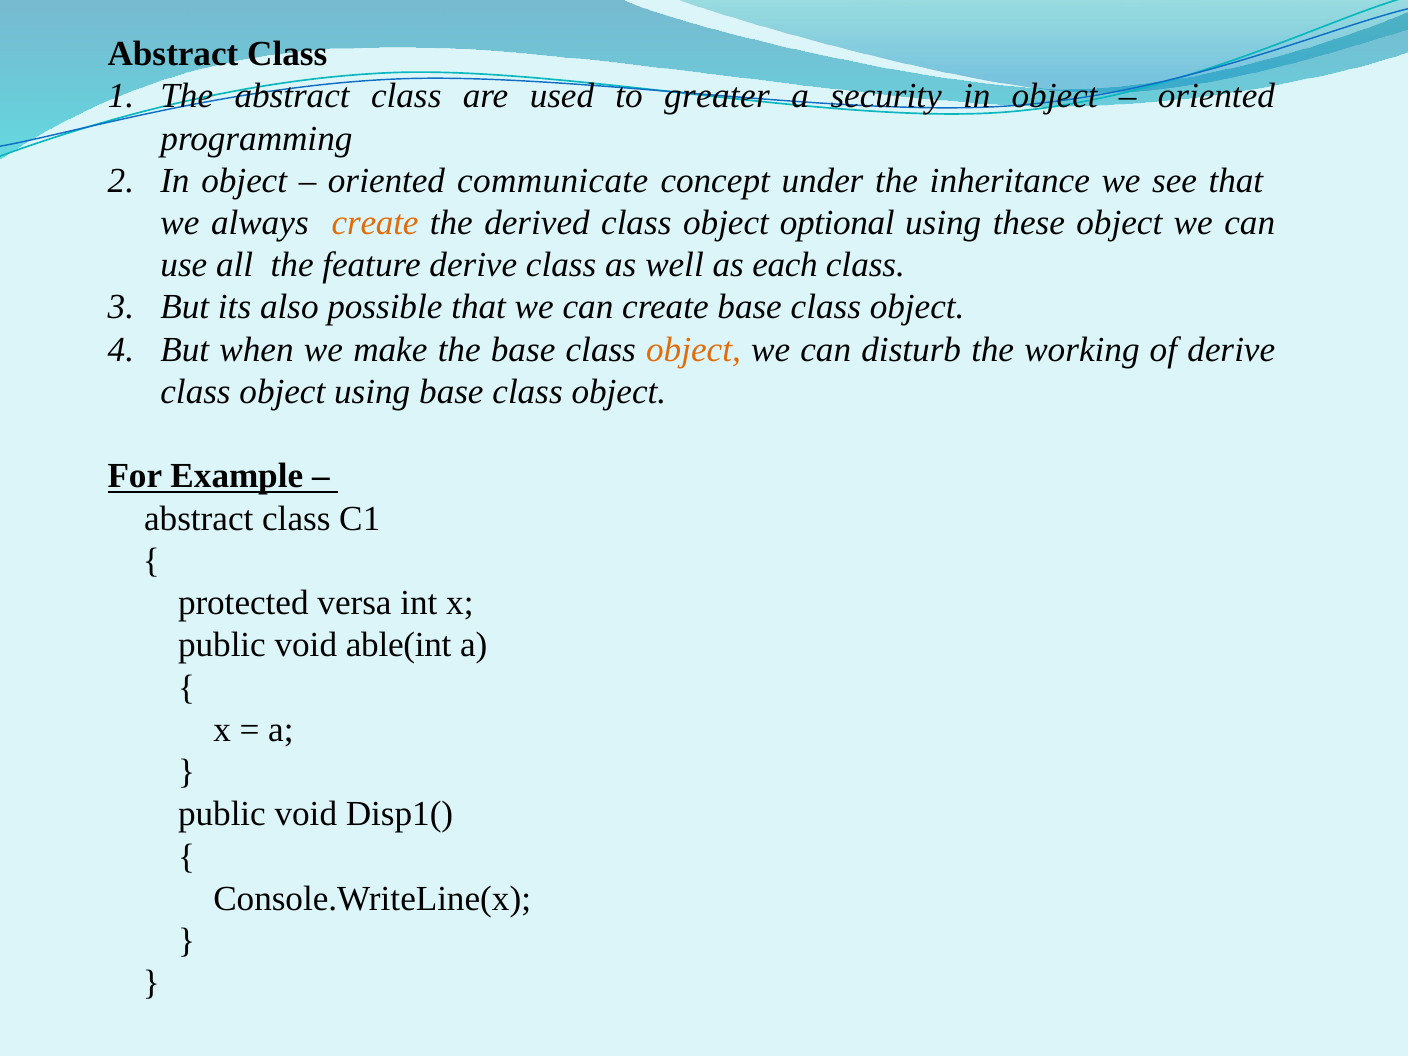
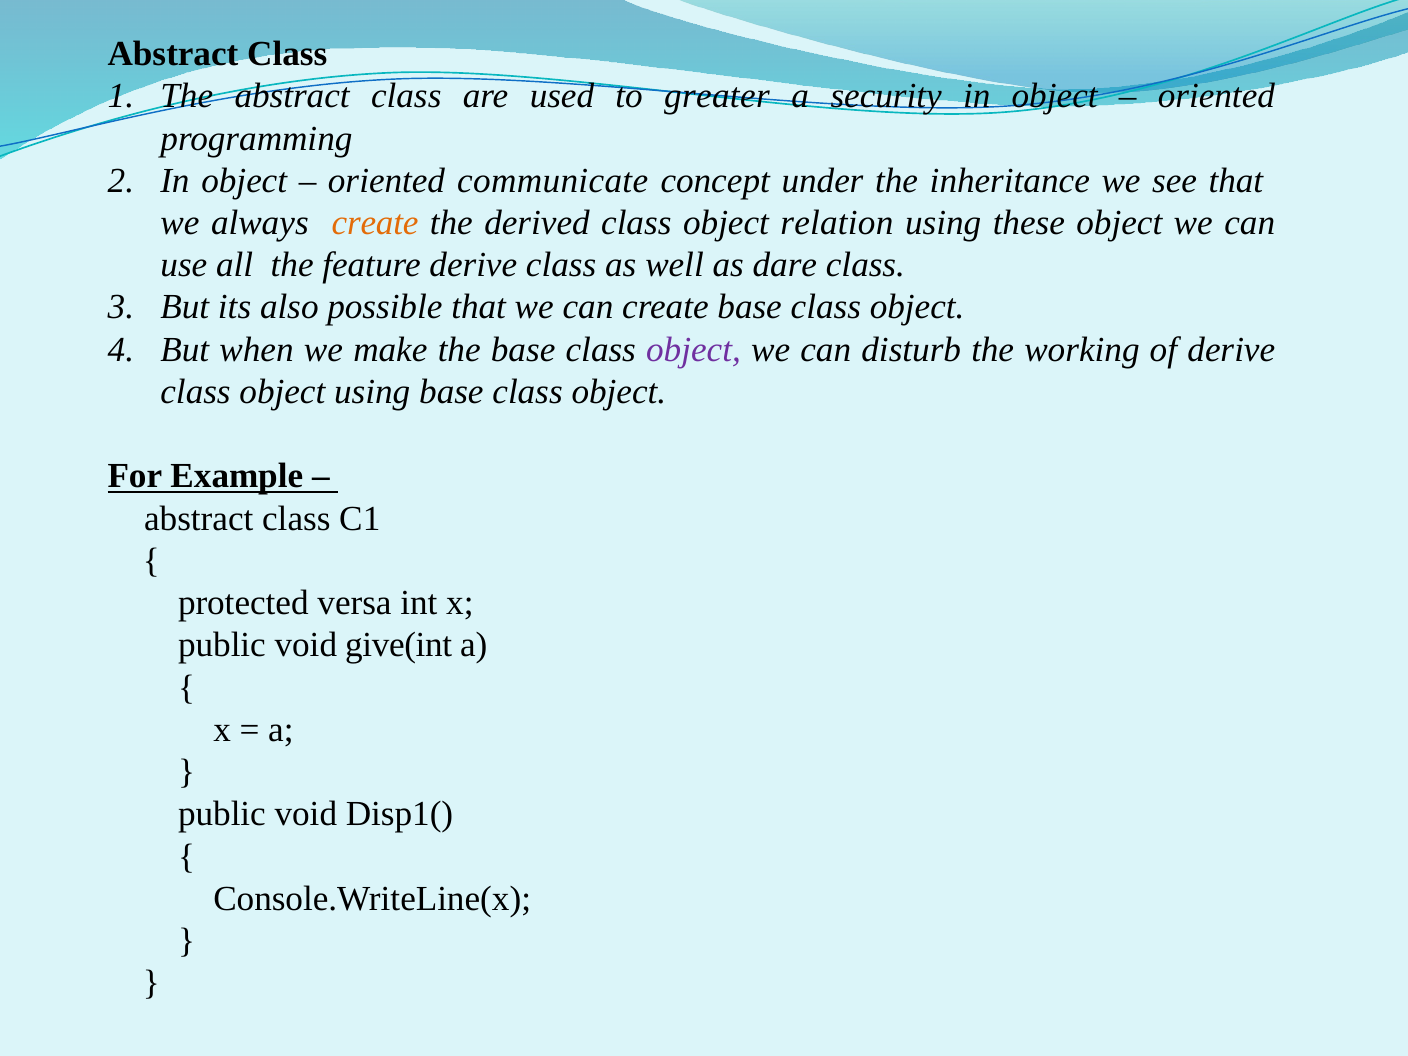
optional: optional -> relation (837, 223)
each: each -> dare (785, 265)
object colour: orange -> purple (694, 350)
able(int: able(int -> give(int (399, 645)
